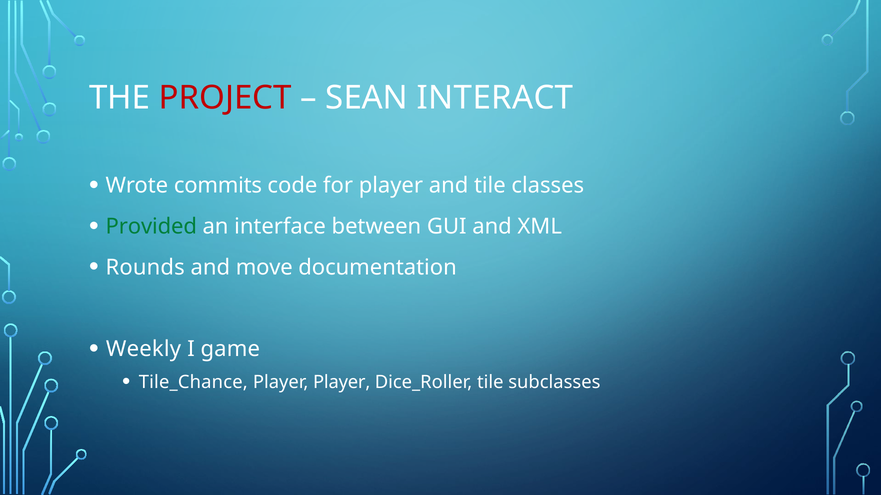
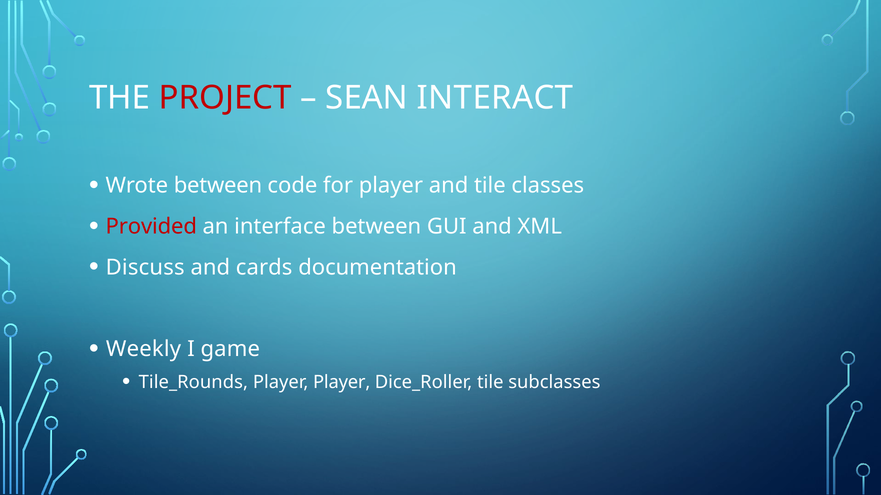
Wrote commits: commits -> between (218, 186)
Provided colour: green -> red (151, 227)
Rounds: Rounds -> Discuss (145, 268)
move: move -> cards (264, 268)
Tile_Chance: Tile_Chance -> Tile_Rounds (193, 382)
